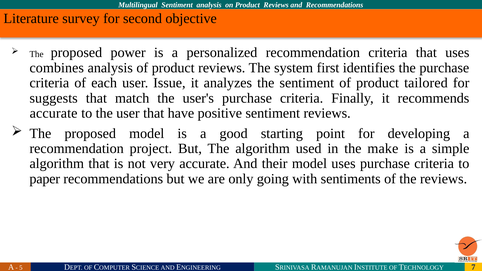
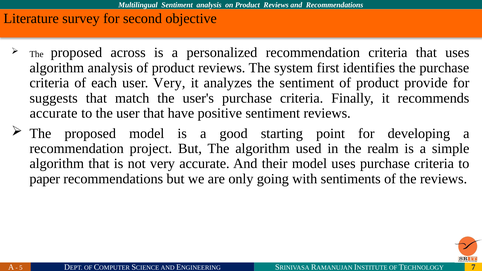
power: power -> across (128, 53)
combines: combines -> algorithm (57, 68)
user Issue: Issue -> Very (169, 83)
tailored: tailored -> provide (426, 83)
make: make -> realm (383, 149)
